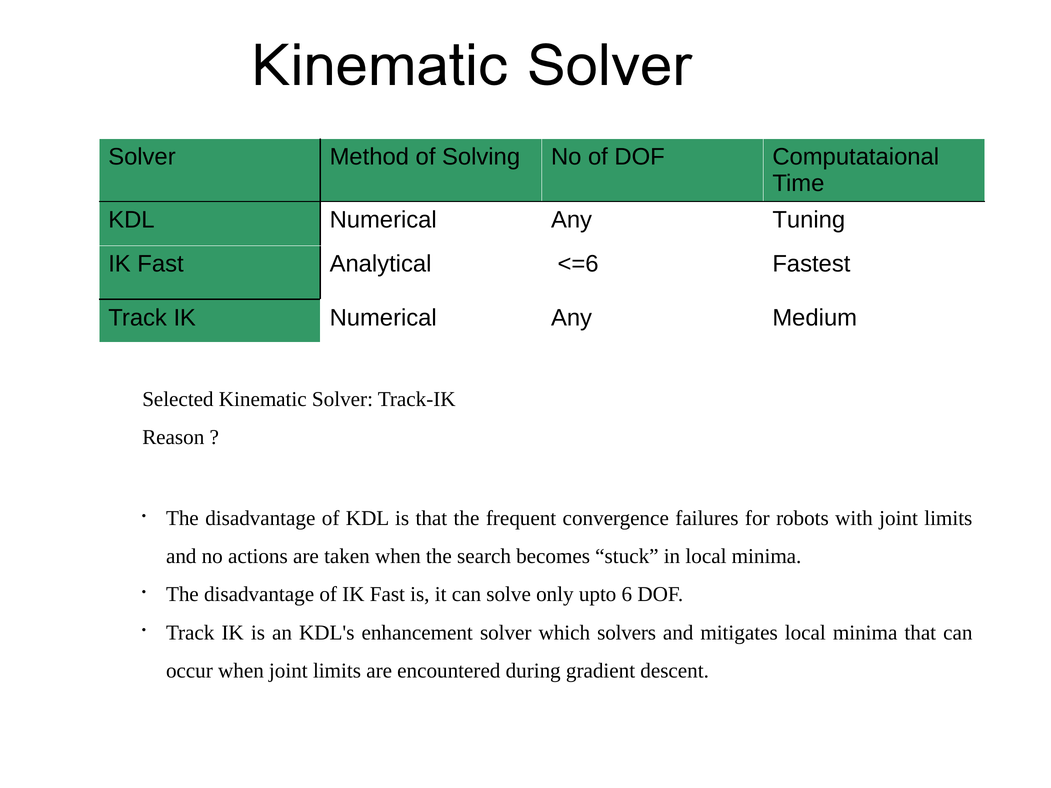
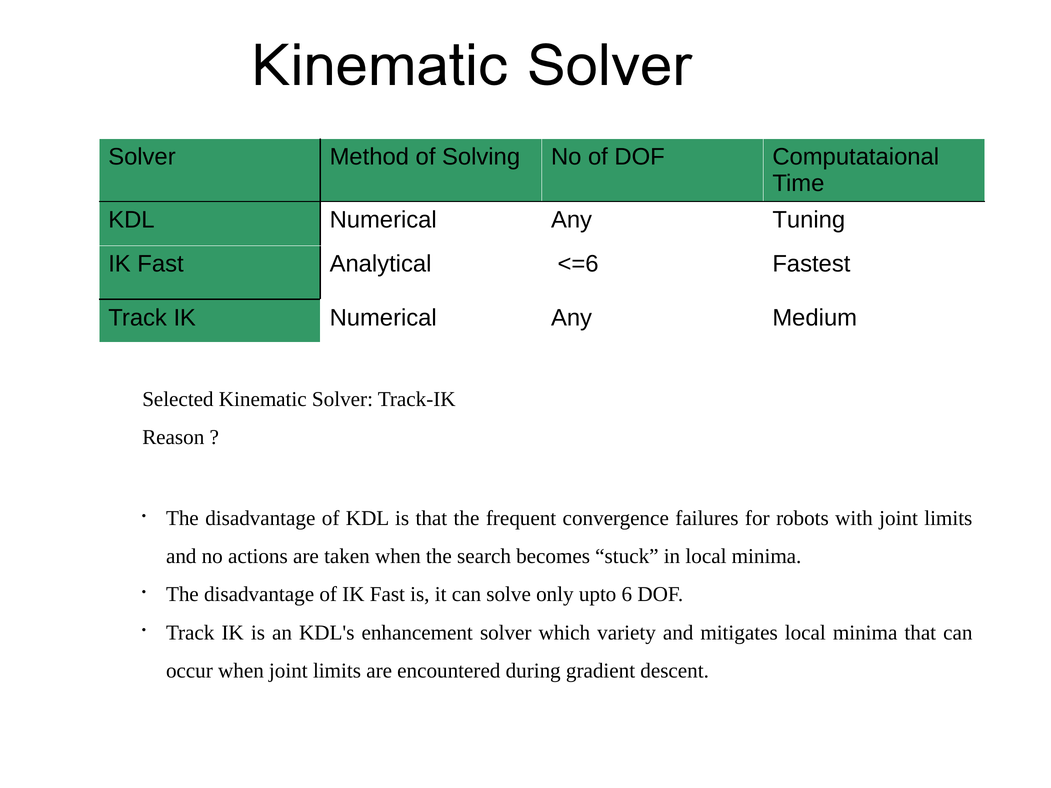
solvers: solvers -> variety (627, 633)
